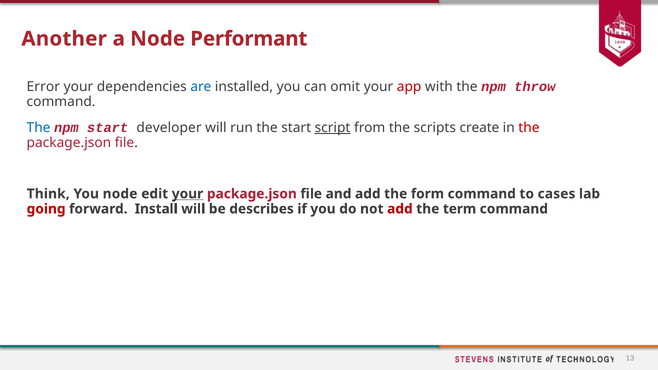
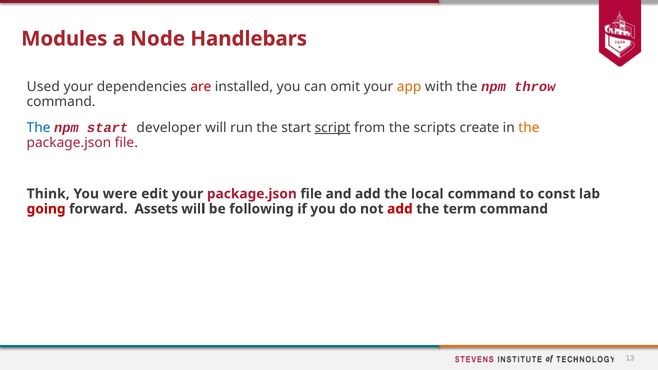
Another: Another -> Modules (64, 39)
Performant: Performant -> Handlebars (249, 39)
Error: Error -> Used (43, 87)
are colour: blue -> red (201, 87)
app colour: red -> orange (409, 87)
the colour: red -> orange (529, 128)
You node: node -> were (120, 194)
your underline: present -> none (188, 194)
form: form -> local (427, 194)
cases: cases -> const (557, 194)
Install: Install -> Assets (156, 209)
describes: describes -> following (262, 209)
